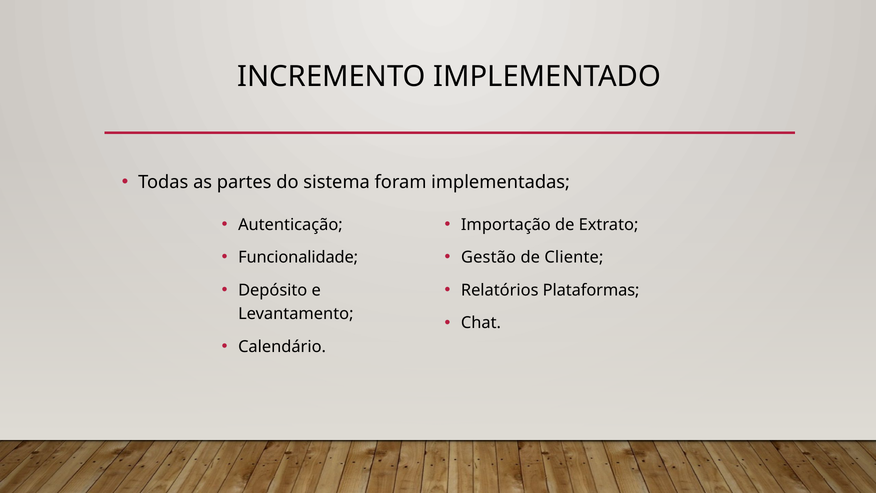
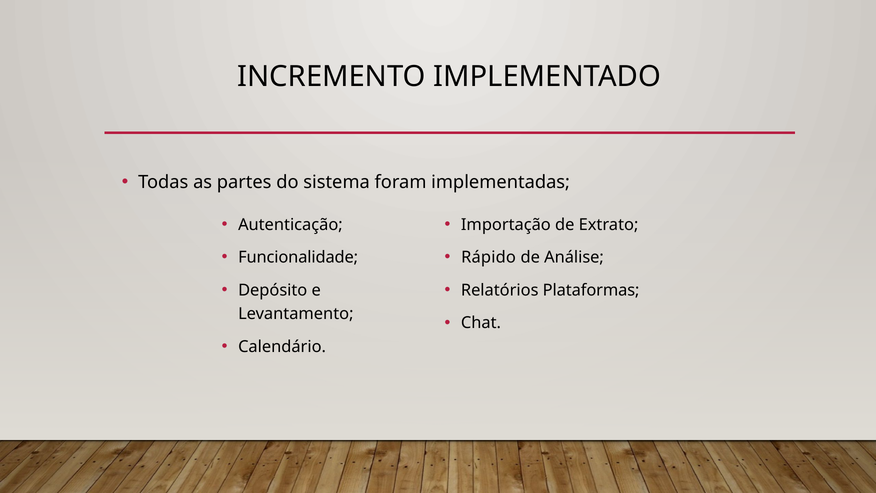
Gestão: Gestão -> Rápido (489, 257)
Cliente: Cliente -> Análise (574, 257)
